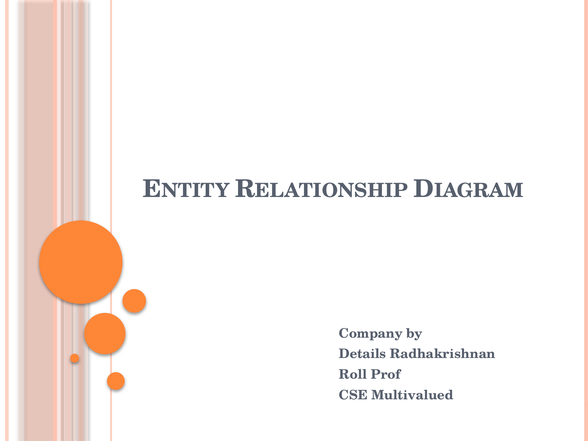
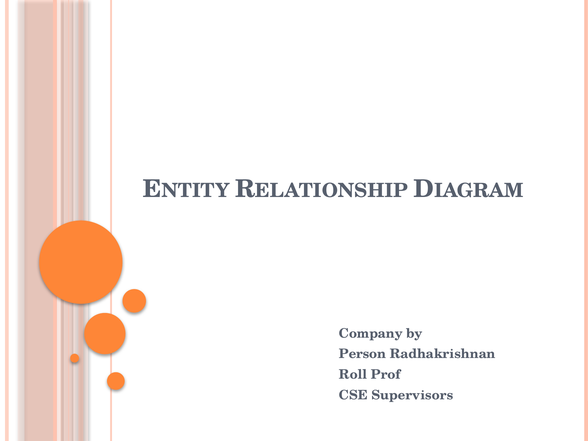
Details: Details -> Person (363, 354)
Multivalued: Multivalued -> Supervisors (412, 395)
